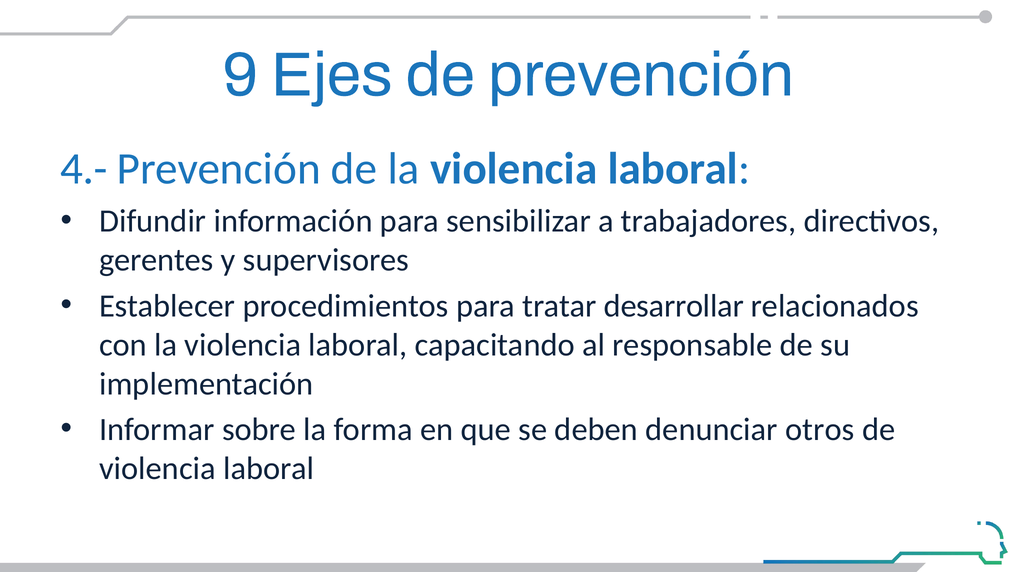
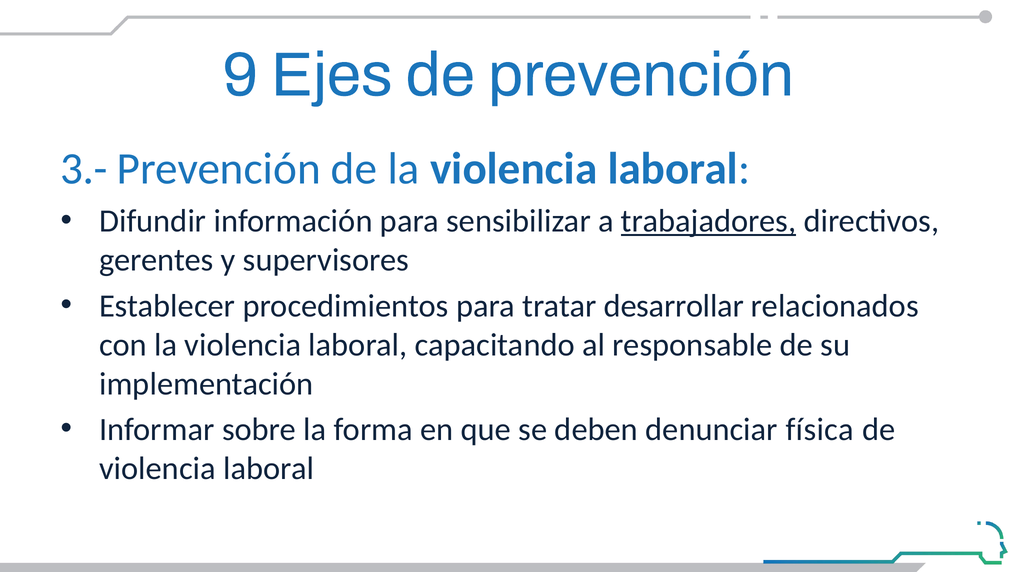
4.-: 4.- -> 3.- (84, 169)
trabajadores underline: none -> present (709, 221)
otros: otros -> física (820, 430)
